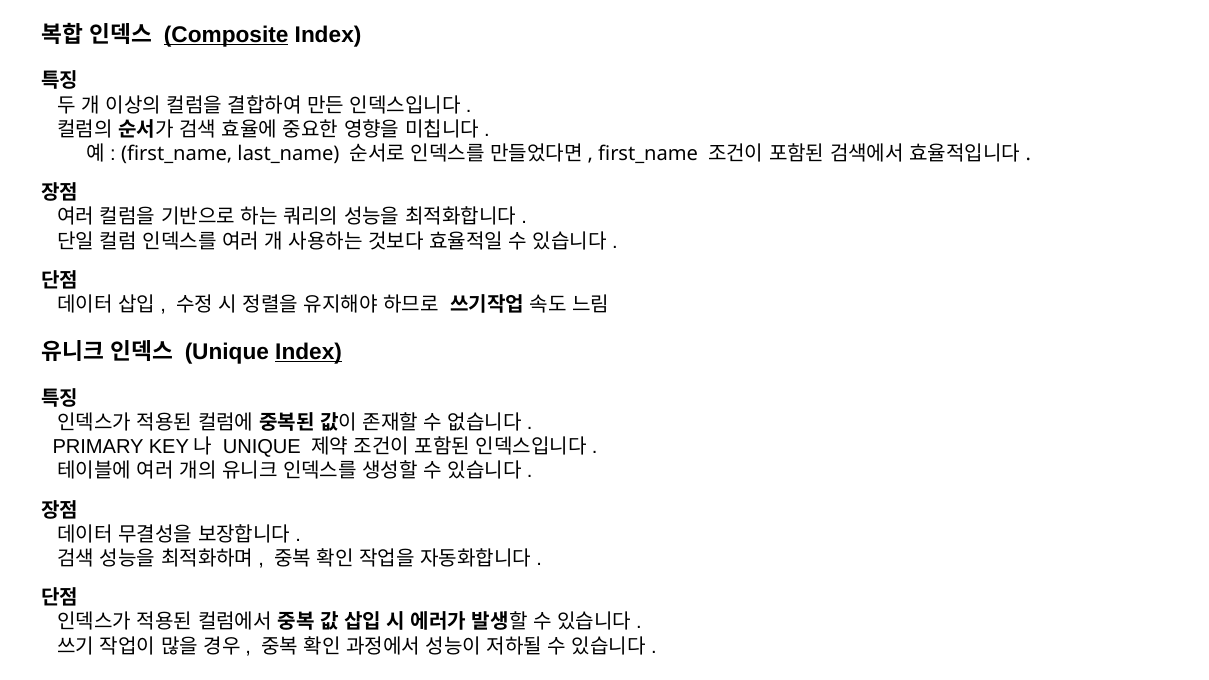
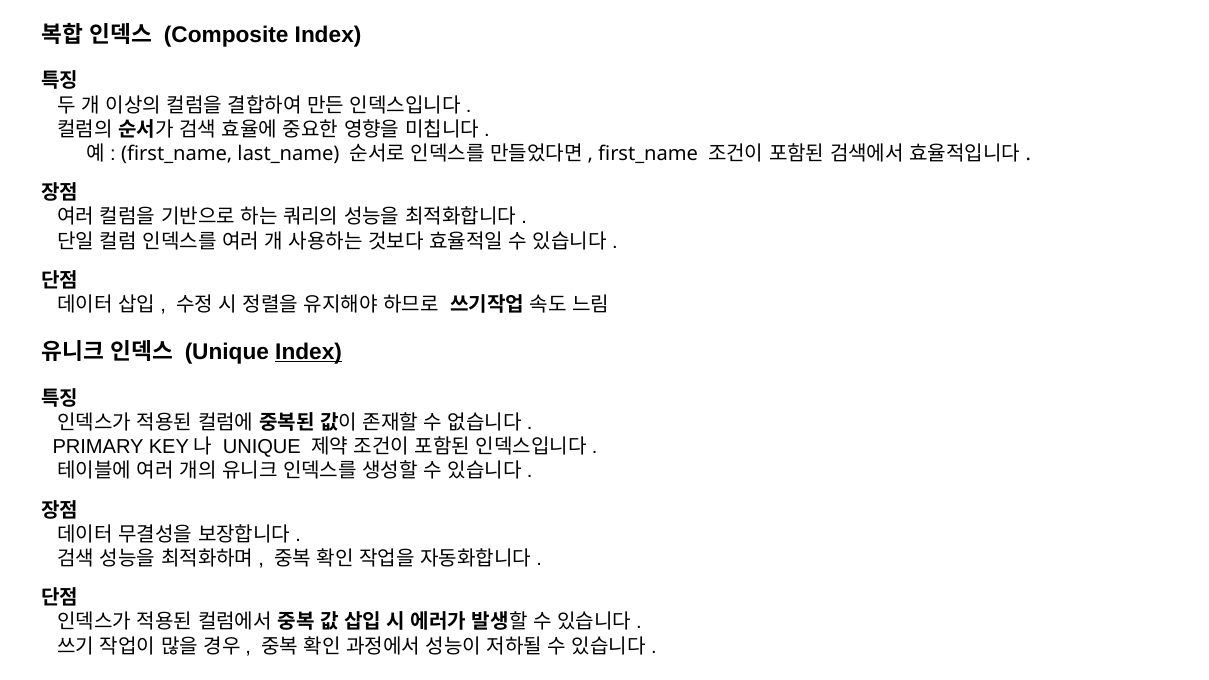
Composite underline: present -> none (226, 35)
